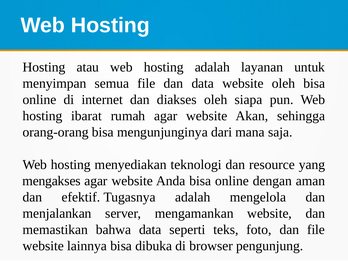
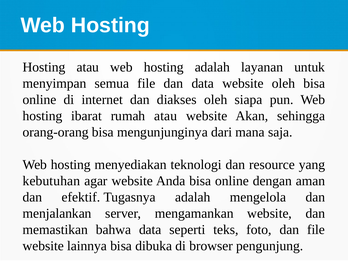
rumah agar: agar -> atau (166, 116)
mengakses: mengakses -> kebutuhan (51, 181)
